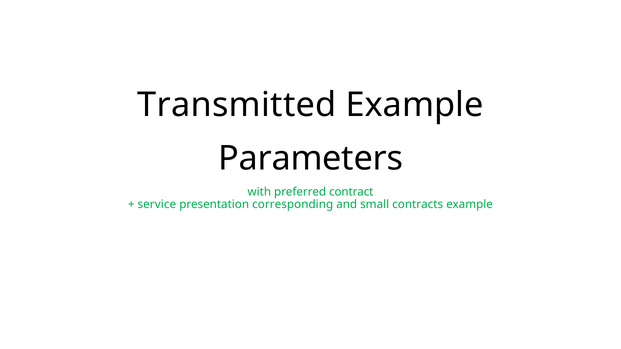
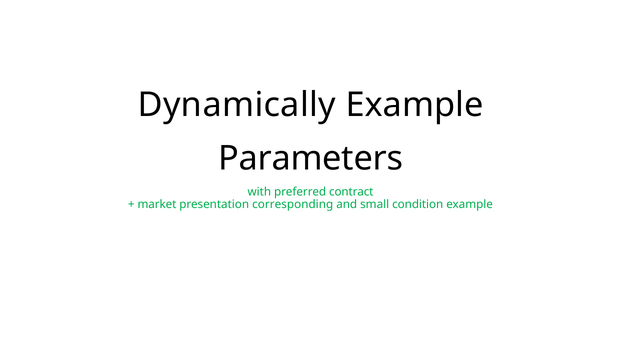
Transmitted: Transmitted -> Dynamically (237, 105)
service: service -> market (157, 205)
contracts: contracts -> condition (418, 205)
